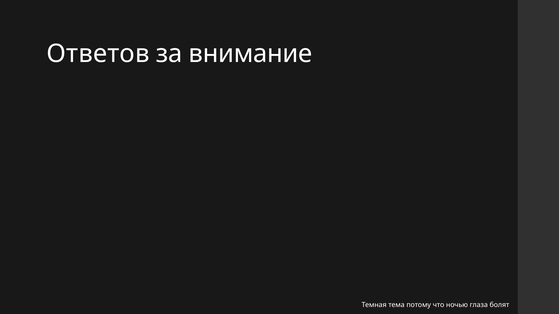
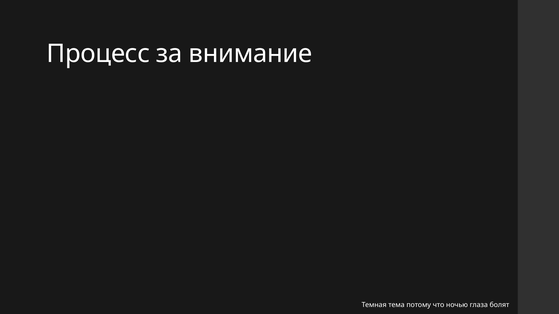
Ответов: Ответов -> Процесс (98, 54)
